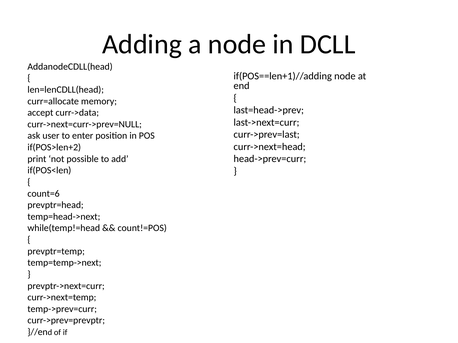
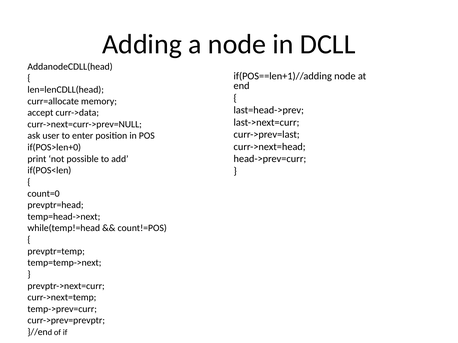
if(POS>len+2: if(POS>len+2 -> if(POS>len+0 (54, 148)
count=6: count=6 -> count=0 (44, 194)
